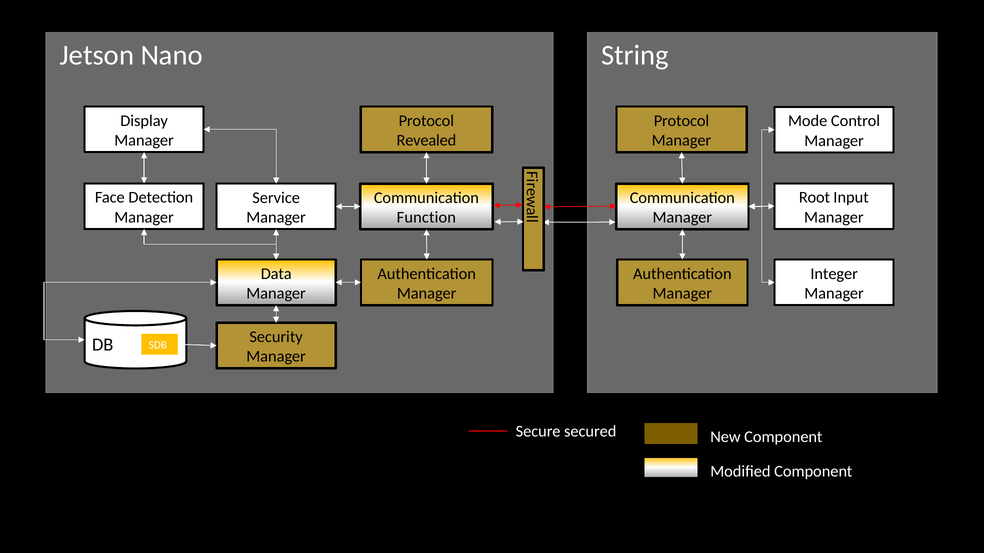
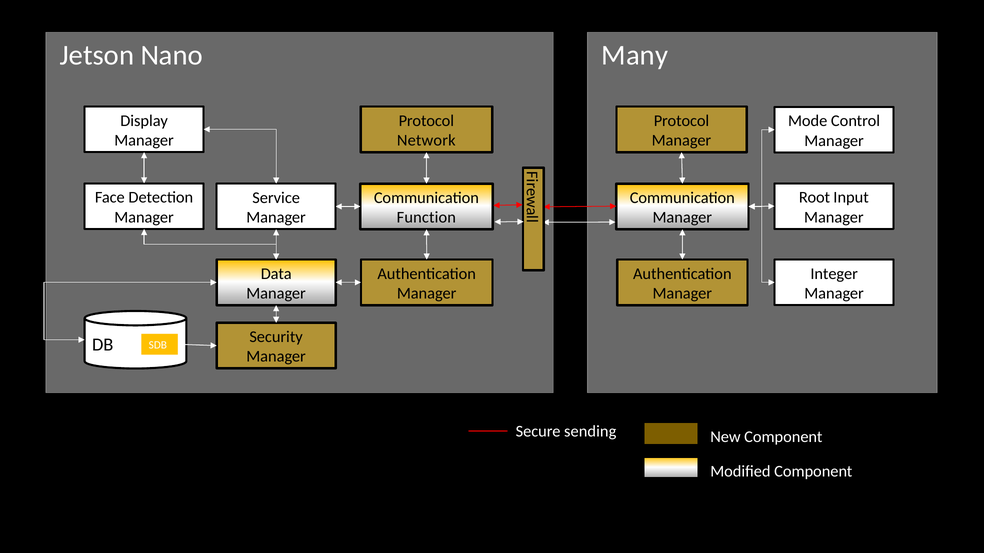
String: String -> Many (635, 55)
Revealed: Revealed -> Network (426, 140)
secured: secured -> sending (590, 432)
